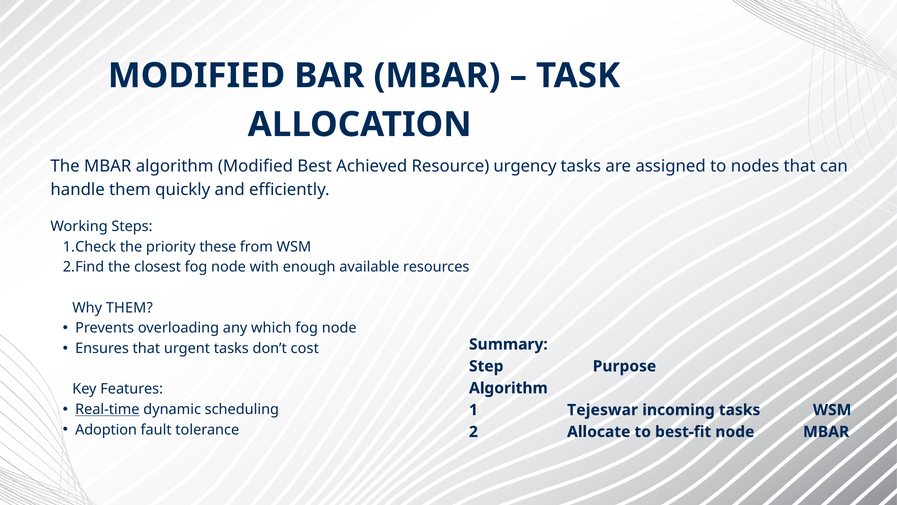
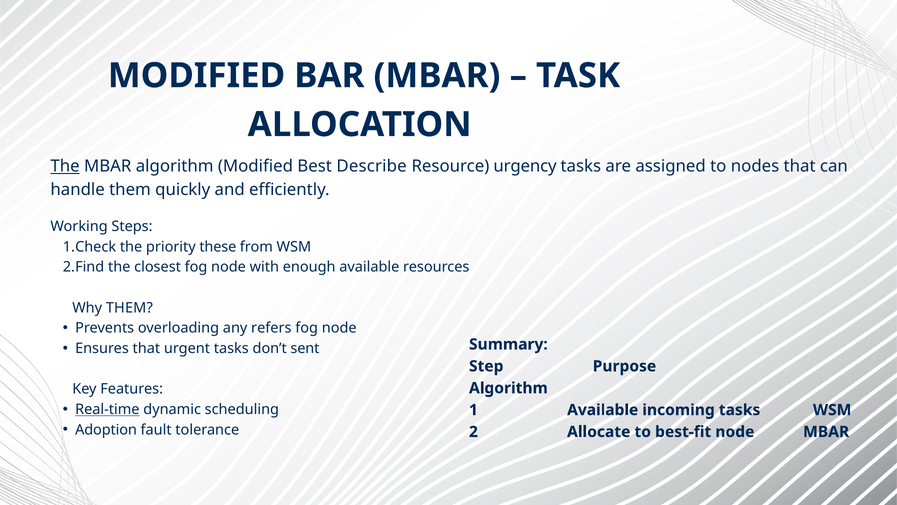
The underline: none -> present (65, 166)
Achieved: Achieved -> Describe (372, 166)
which: which -> refers (271, 328)
cost: cost -> sent (305, 348)
1 Tejeswar: Tejeswar -> Available (603, 410)
